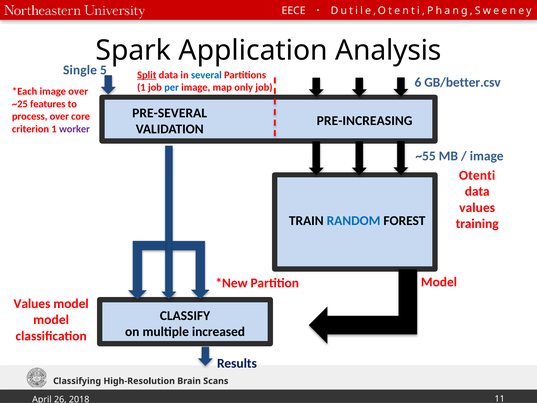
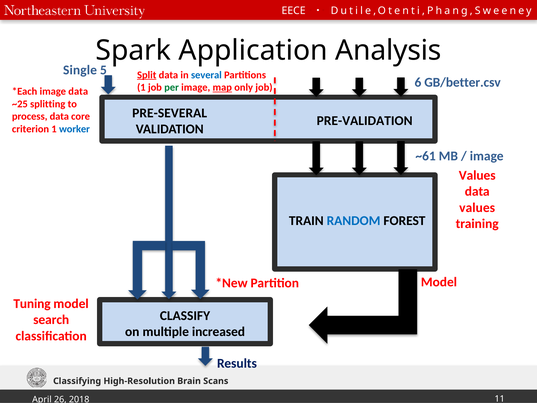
per colour: blue -> green (172, 87)
map underline: none -> present (222, 87)
image over: over -> data (78, 91)
features: features -> splitting (48, 104)
process over: over -> data (59, 116)
PRE-INCREASING: PRE-INCREASING -> PRE-VALIDATION (365, 121)
worker colour: purple -> blue (74, 129)
~55: ~55 -> ~61 (426, 156)
Otenti: Otenti -> Values (477, 175)
Values: Values -> Tuning (32, 304)
model: model -> search (51, 320)
